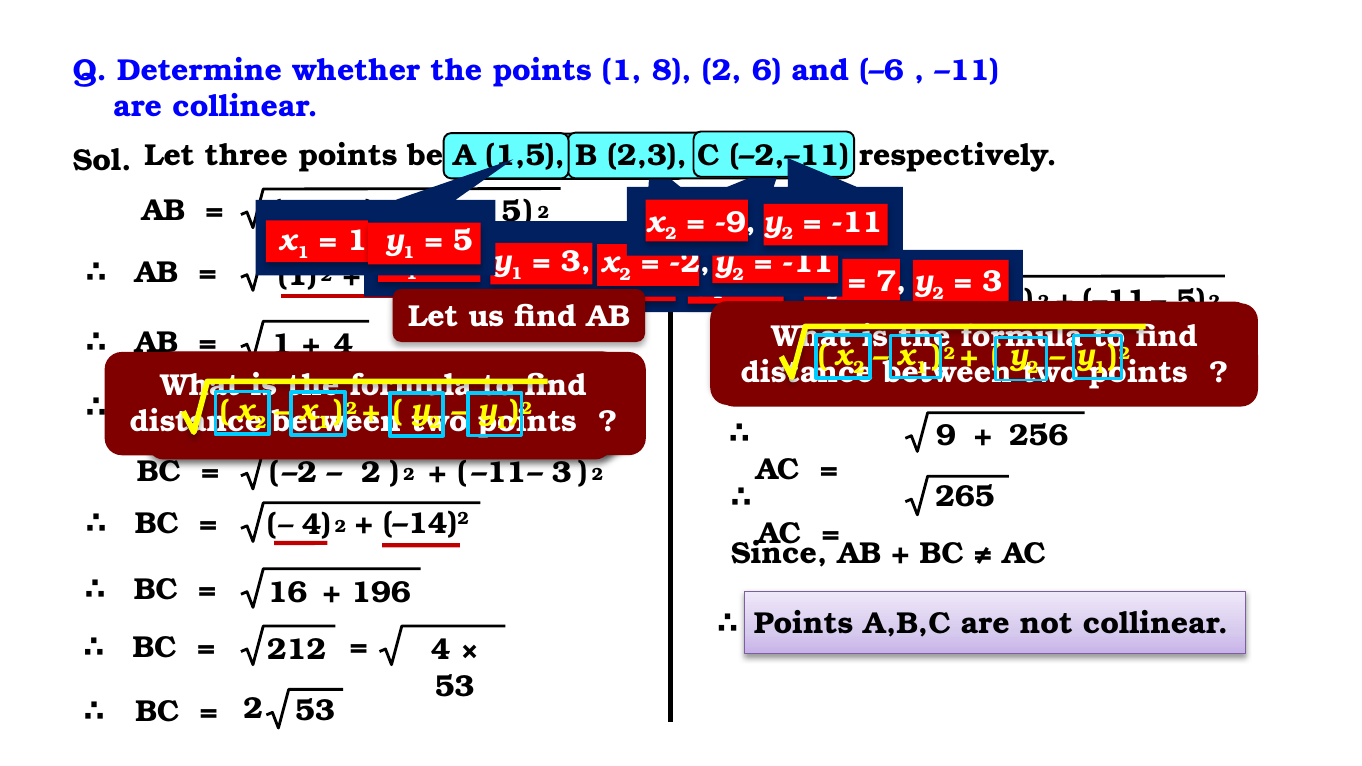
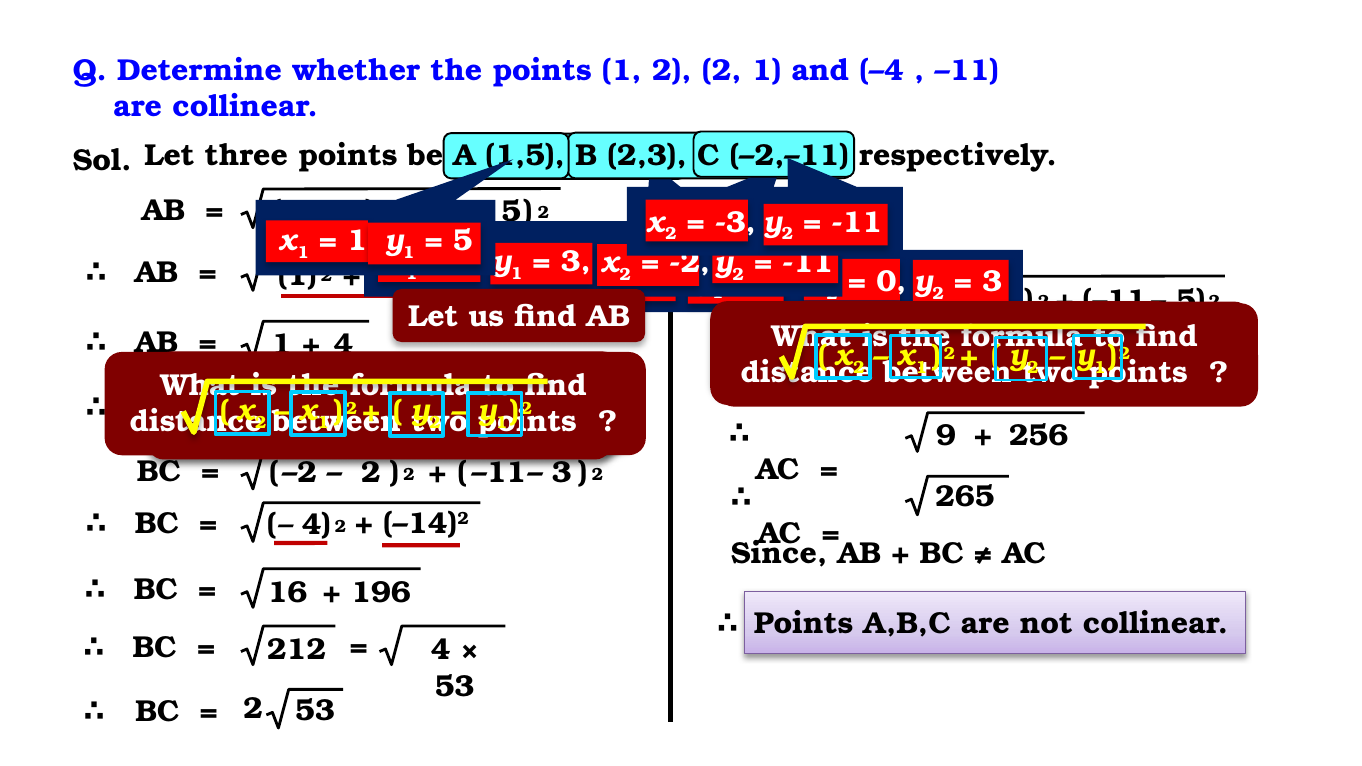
points 1 8: 8 -> 2 (672, 70)
6: 6 -> 1 (767, 70)
–6: –6 -> –4 (882, 70)
-9: -9 -> -3 (735, 222)
7: 7 -> 0 (891, 282)
